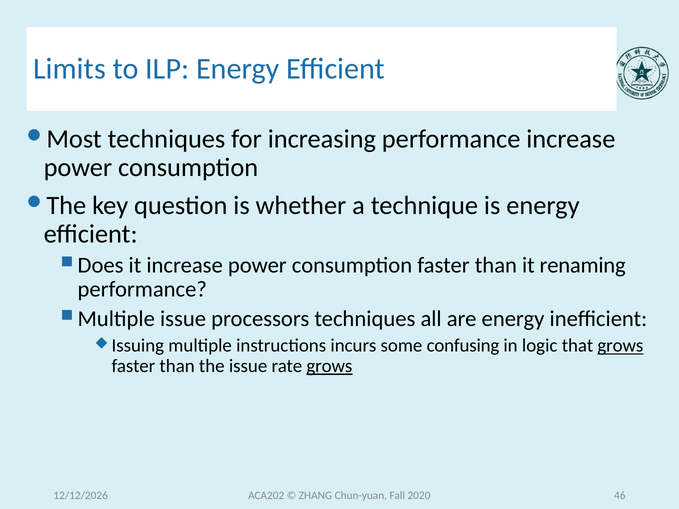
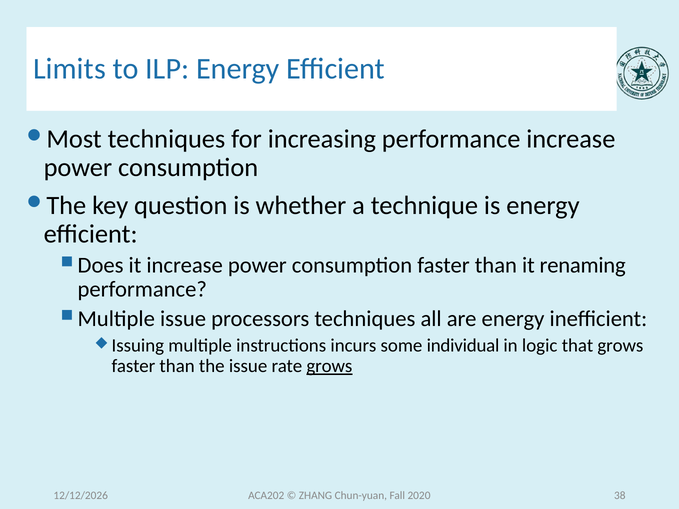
confusing: confusing -> individual (463, 346)
grows underline: present -> none (620, 346)
46: 46 -> 38 (620, 496)
